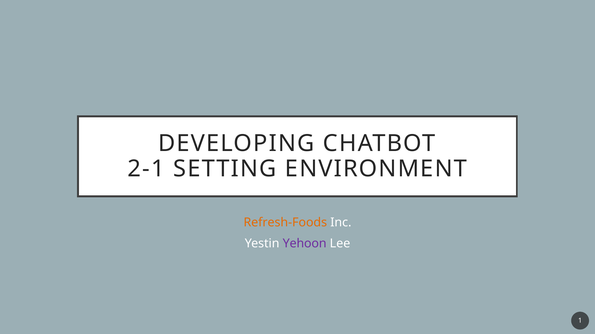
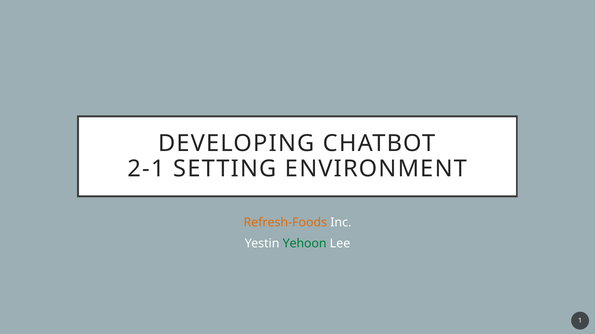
Yehoon colour: purple -> green (305, 244)
